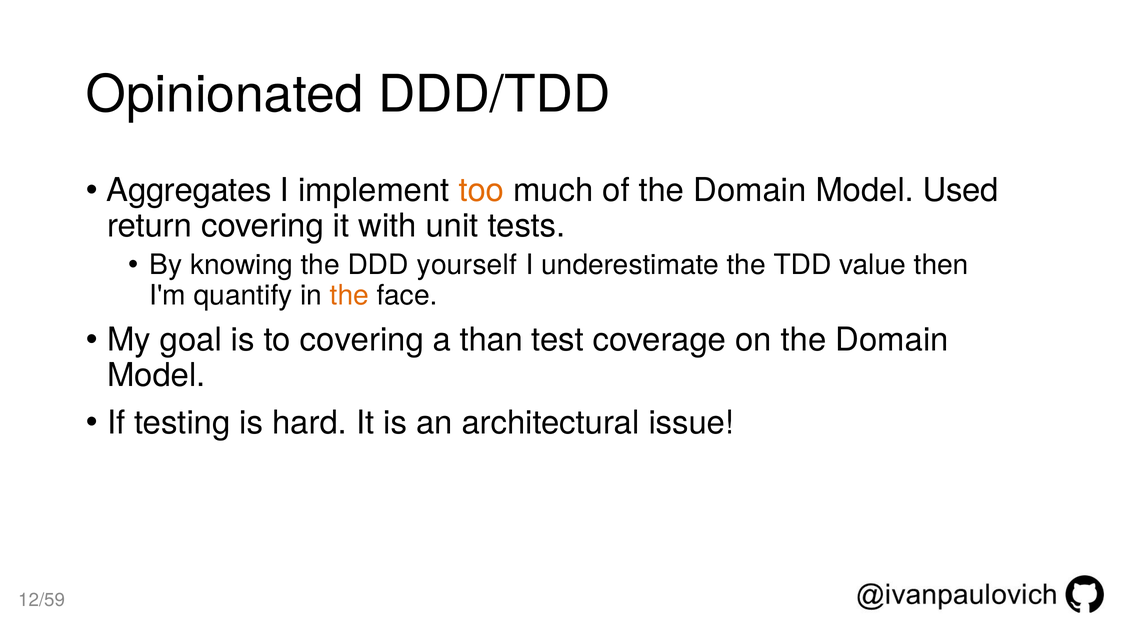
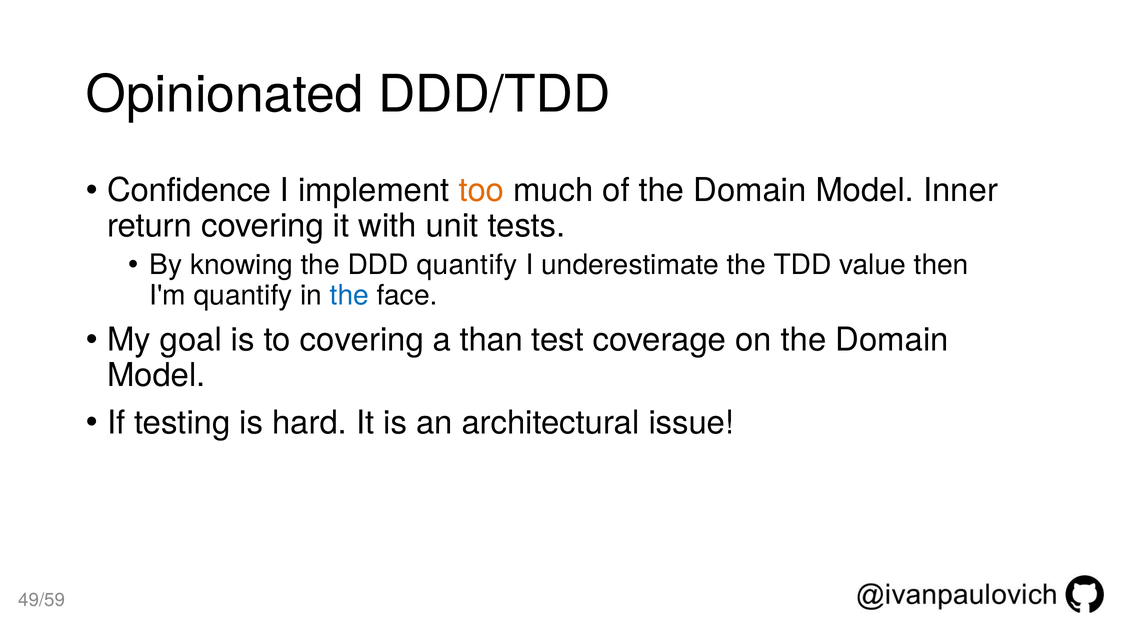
Aggregates: Aggregates -> Confidence (189, 191)
Used: Used -> Inner (961, 191)
DDD yourself: yourself -> quantify (467, 265)
the colour: orange -> blue (350, 295)
12/59: 12/59 -> 49/59 (42, 600)
